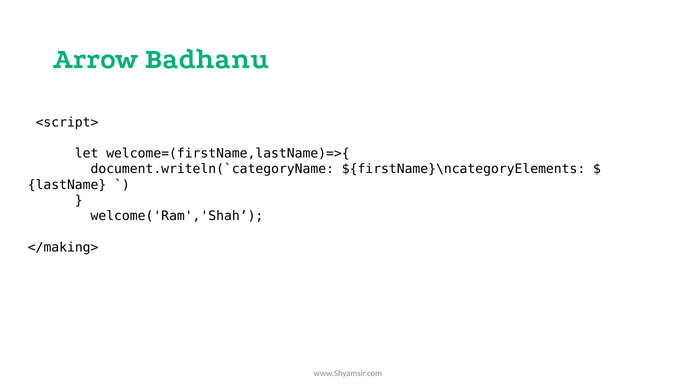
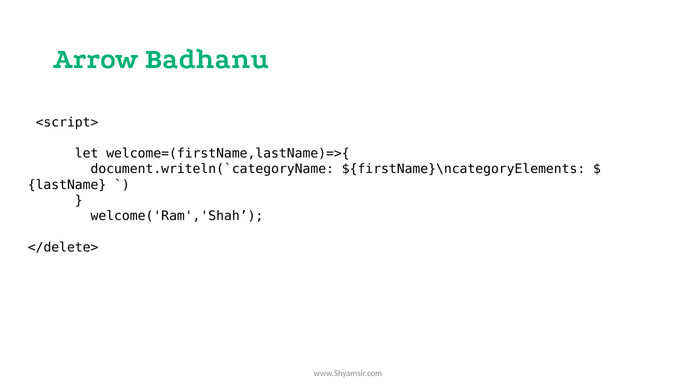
</making>: </making> -> </delete> (63, 248)
